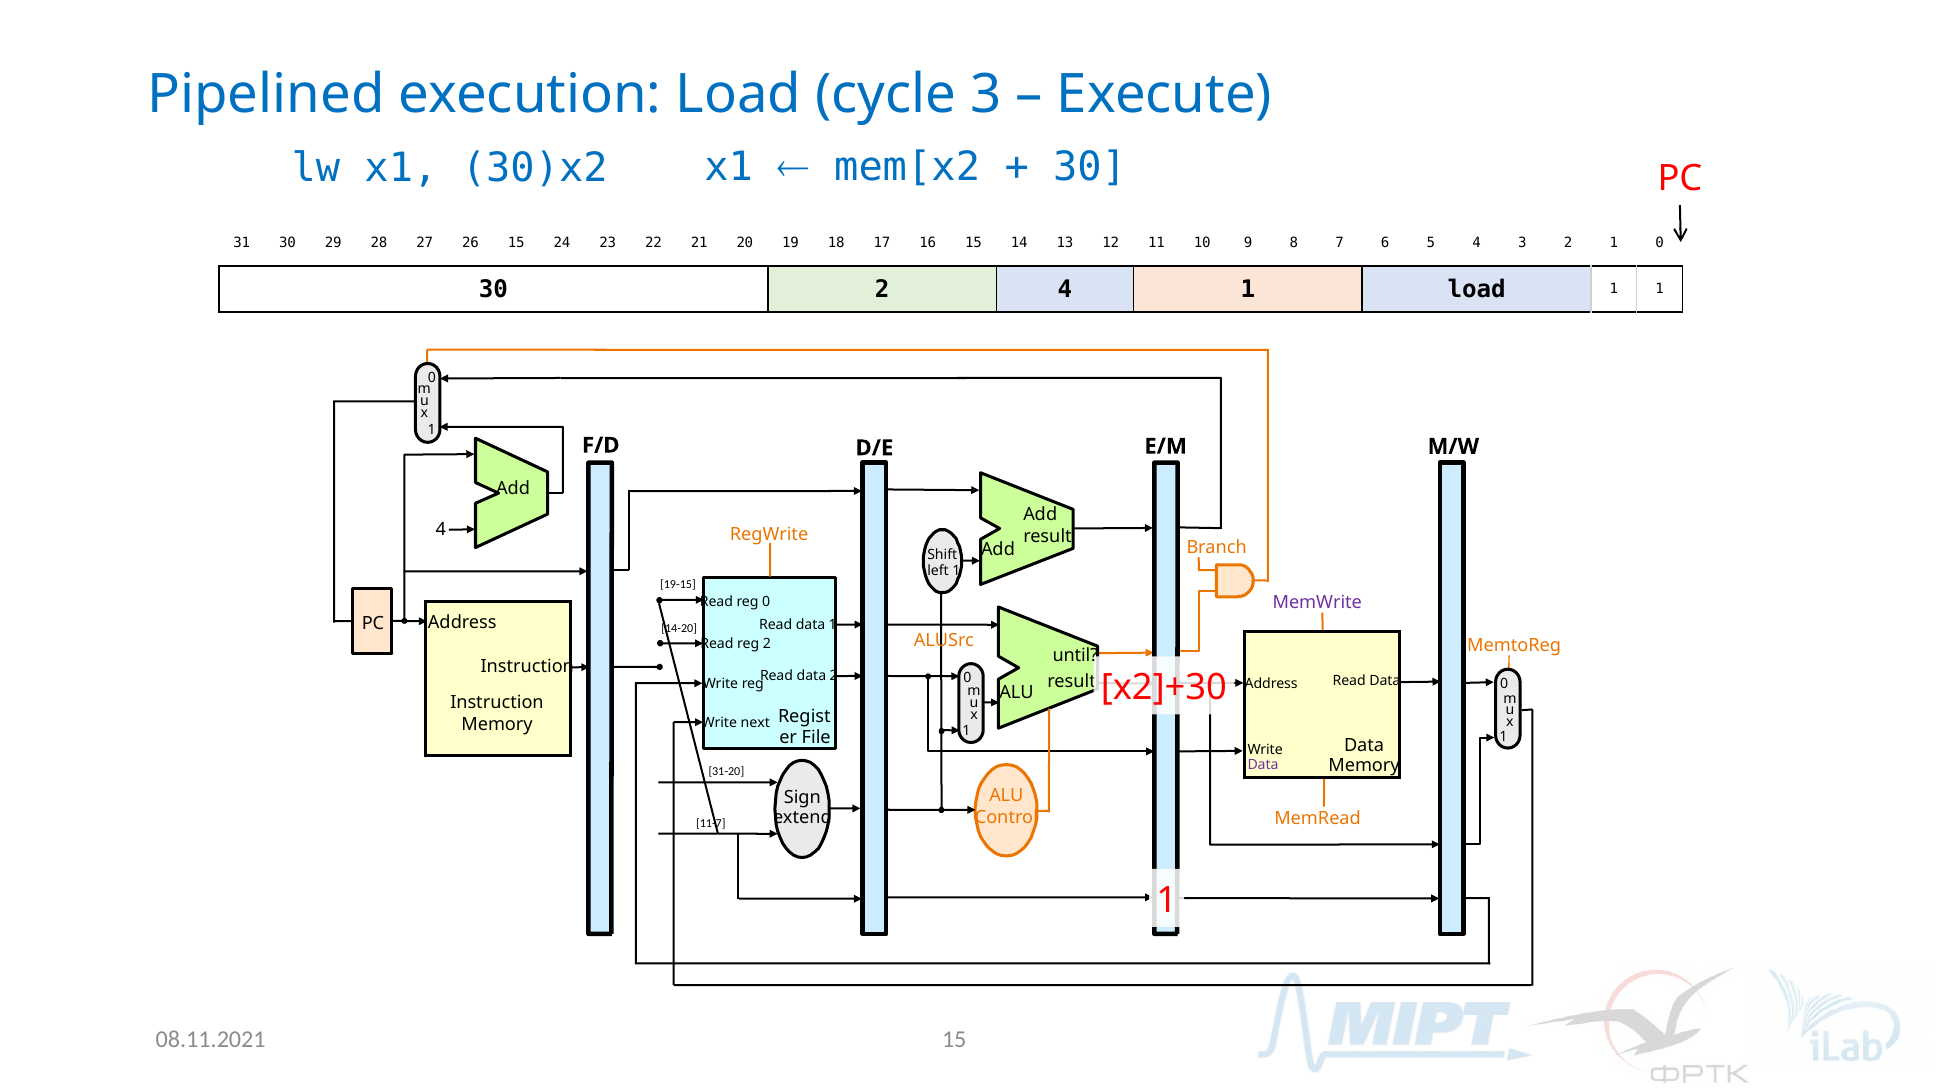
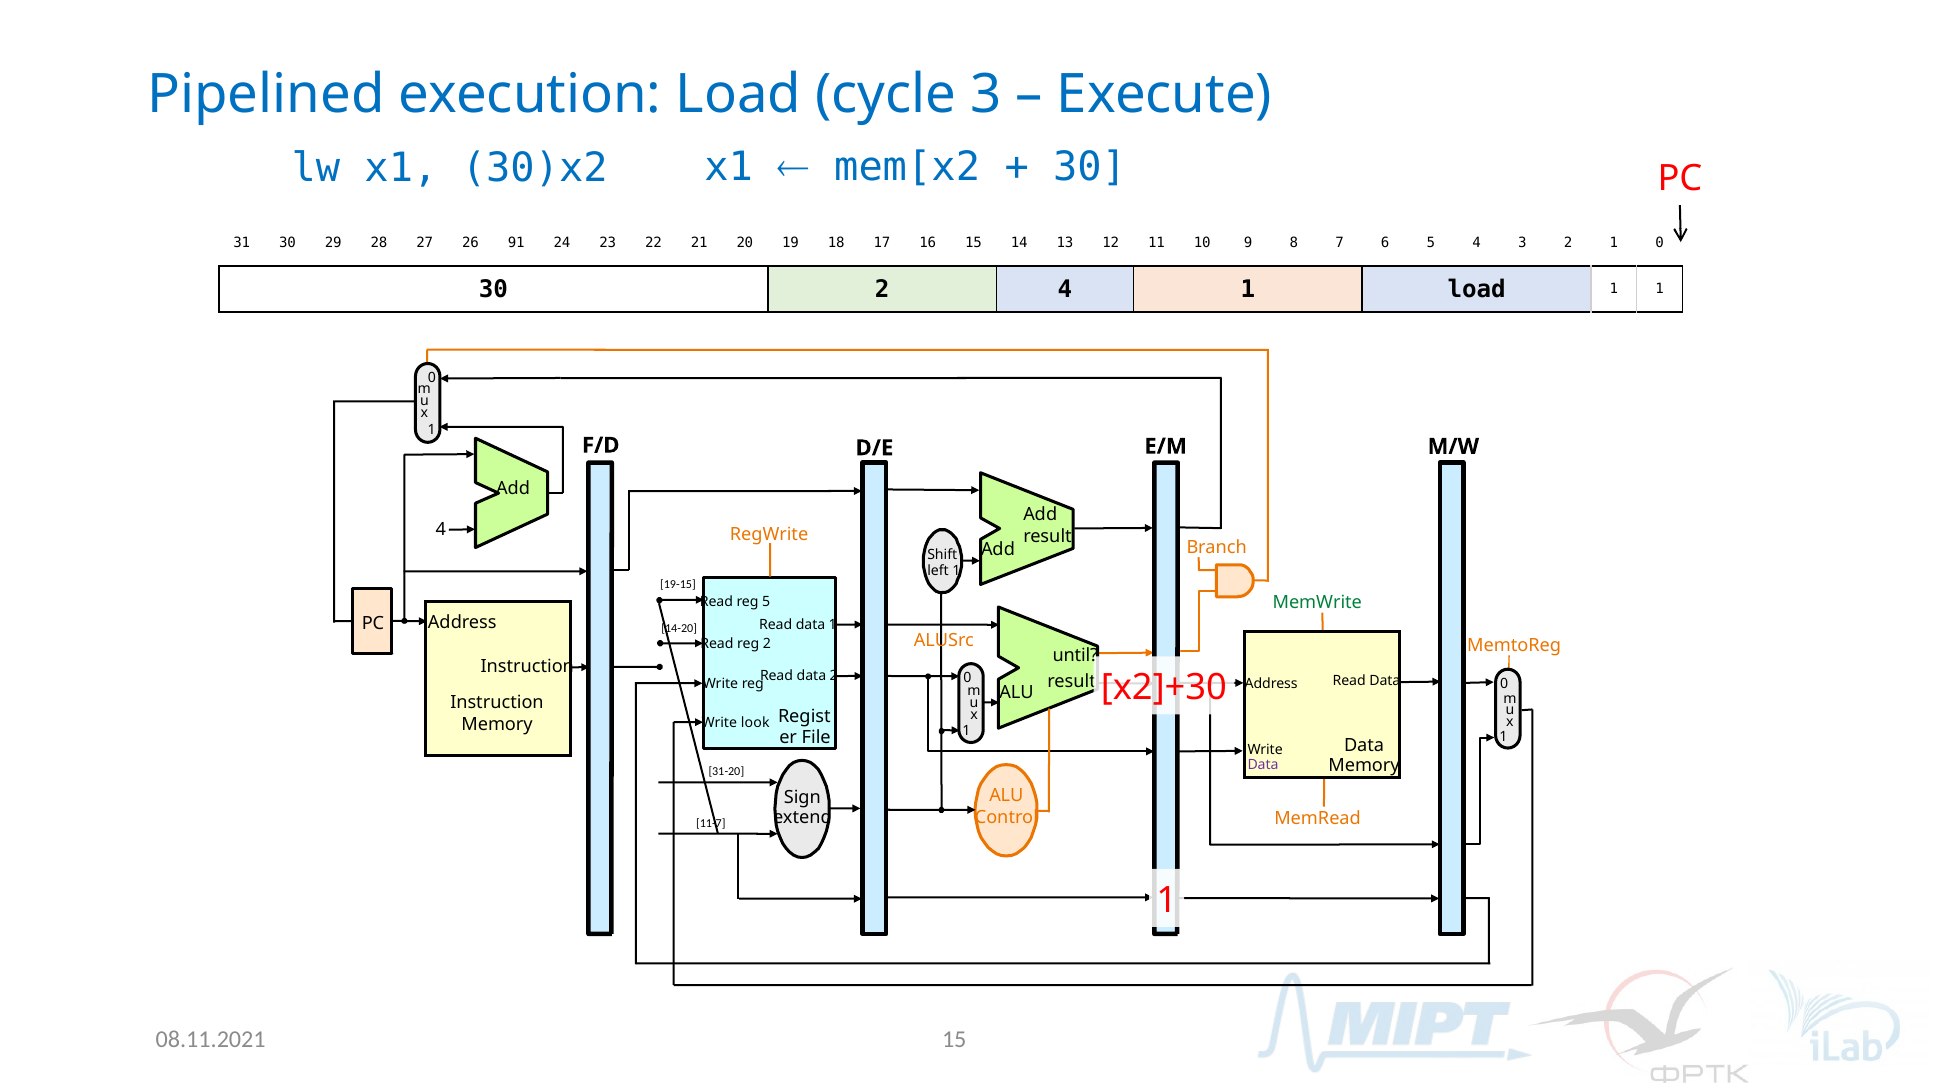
26 15: 15 -> 91 (516, 243)
MemWrite colour: purple -> green (1317, 602)
reg 0: 0 -> 5 (766, 601)
next: next -> look (755, 723)
